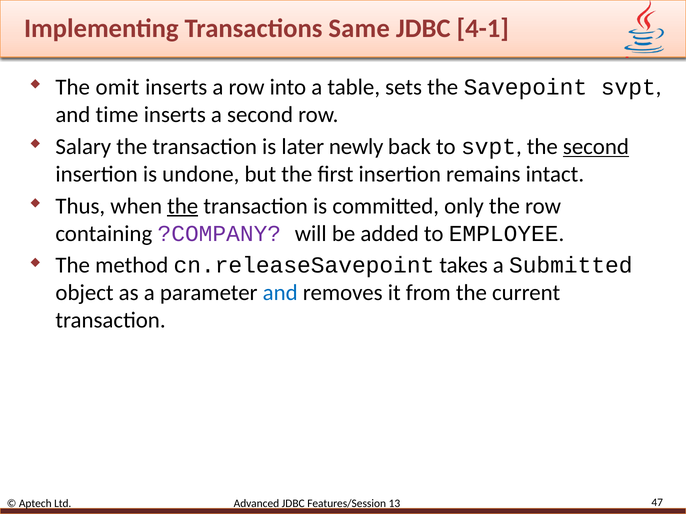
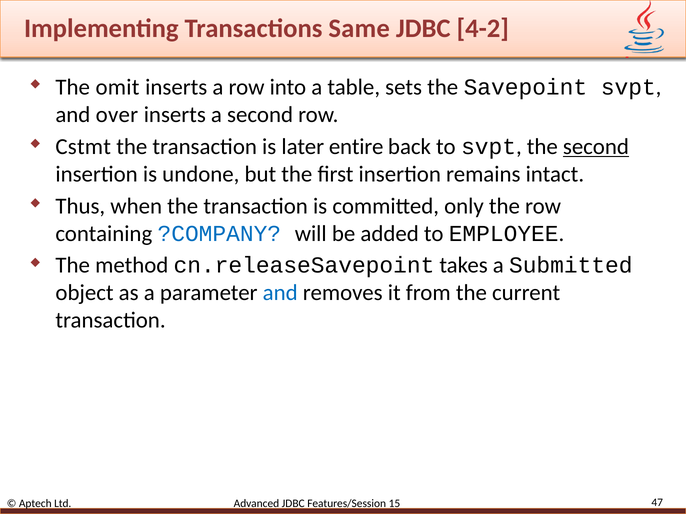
4-1: 4-1 -> 4-2 (483, 29)
time: time -> over (117, 115)
Salary: Salary -> Cstmt (83, 147)
newly: newly -> entire (356, 147)
the underline: present -> none (183, 206)
?COMPANY colour: purple -> blue (219, 234)
13: 13 -> 15 (394, 504)
